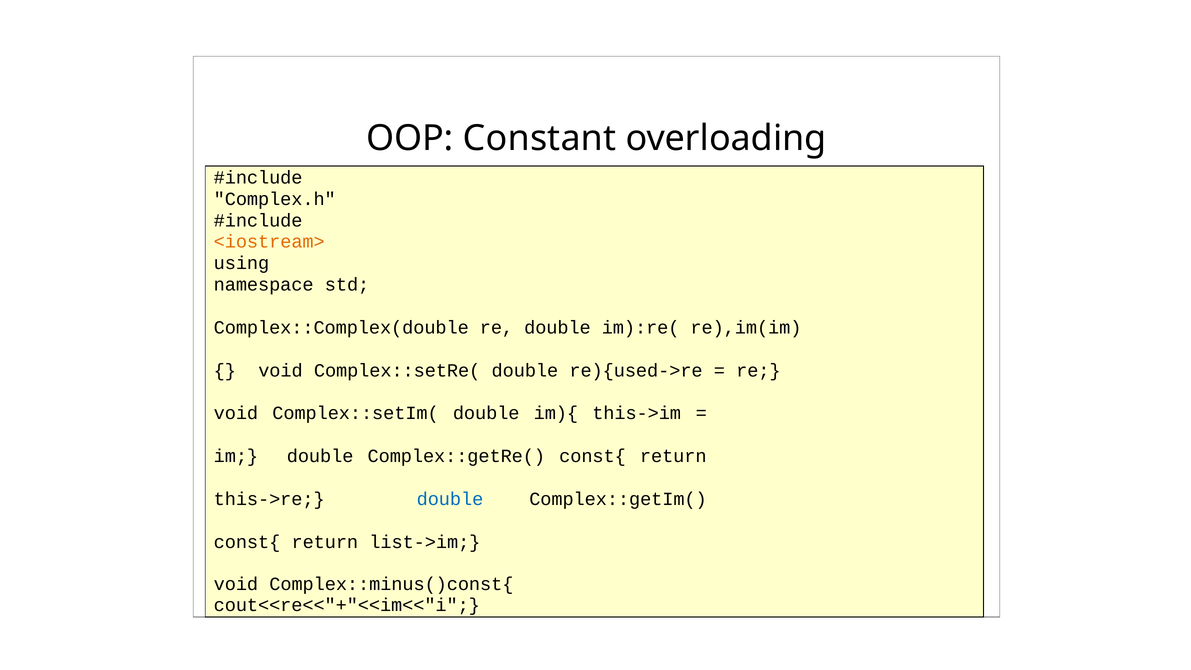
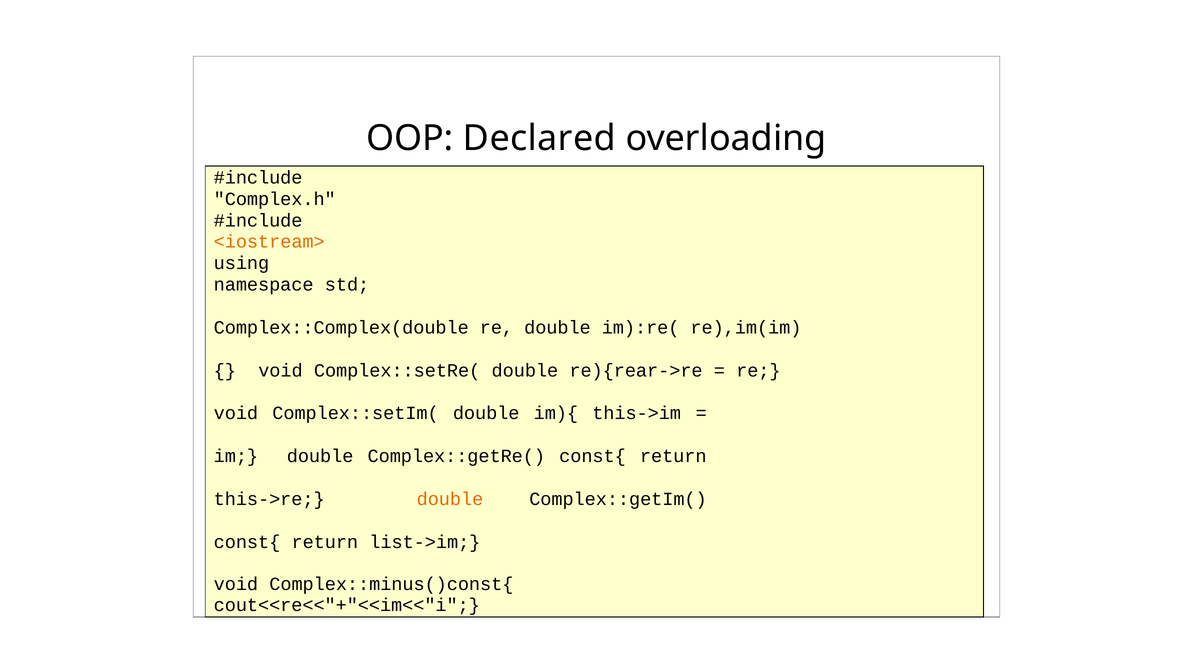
Constant: Constant -> Declared (539, 139)
re){used->re: re){used->re -> re){rear->re (636, 370)
double colour: blue -> orange (450, 499)
